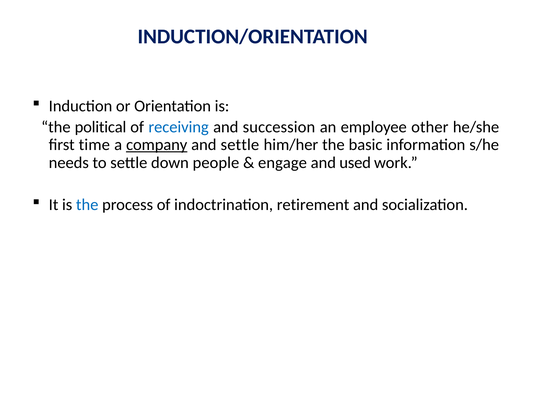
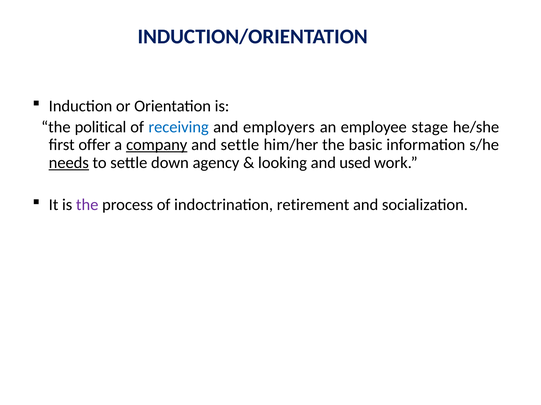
succession: succession -> employers (279, 127)
other: other -> stage (430, 127)
time: time -> offer (94, 145)
needs underline: none -> present (69, 163)
people: people -> agency (216, 163)
engage: engage -> looking (283, 163)
the colour: blue -> purple (87, 205)
